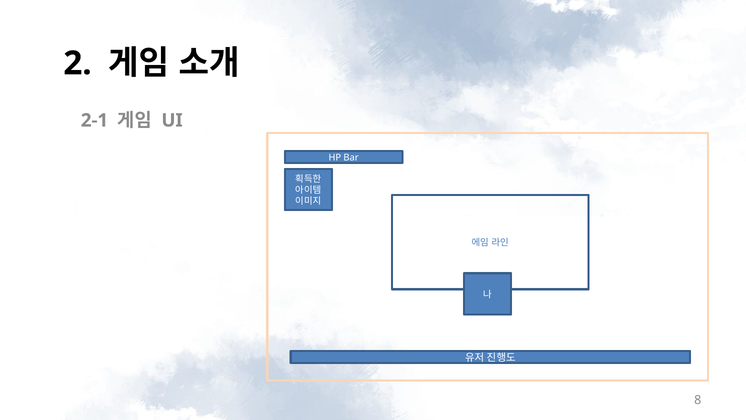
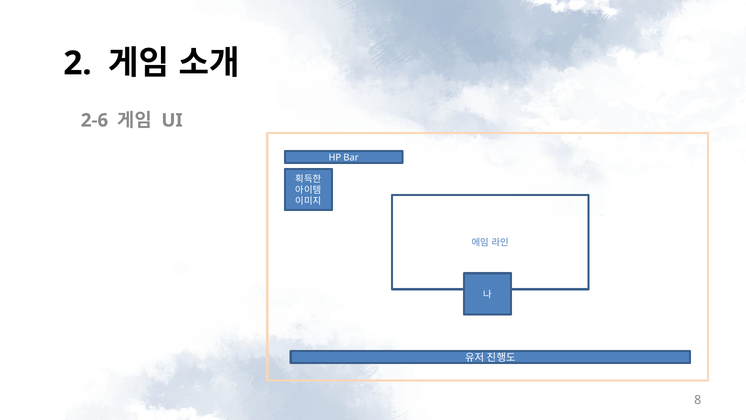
2-1: 2-1 -> 2-6 (94, 120)
